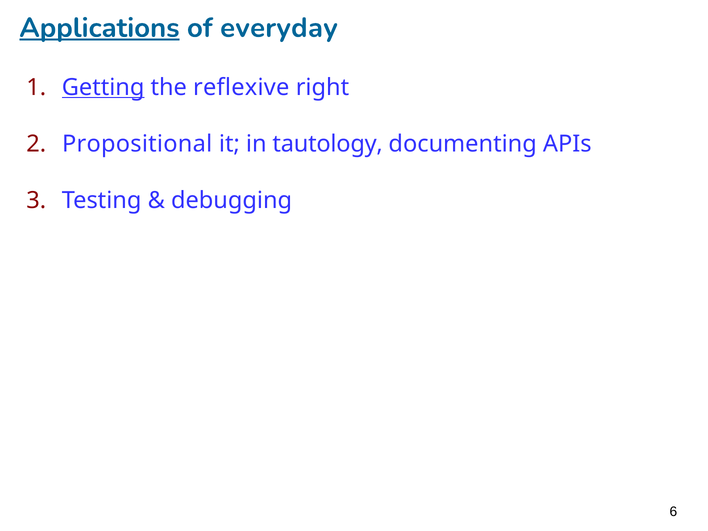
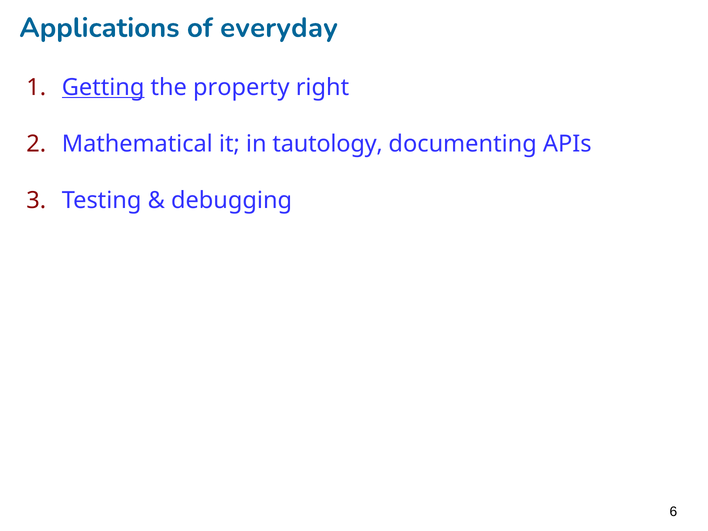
Applications underline: present -> none (99, 28)
reflexive: reflexive -> property (241, 87)
Propositional: Propositional -> Mathematical (137, 144)
